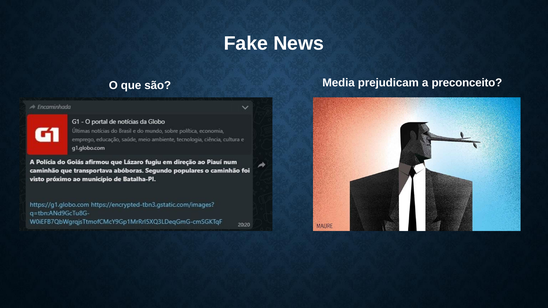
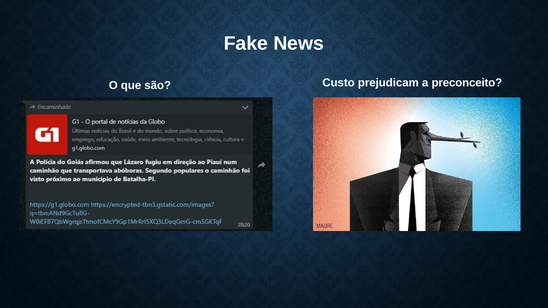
Media: Media -> Custo (339, 83)
